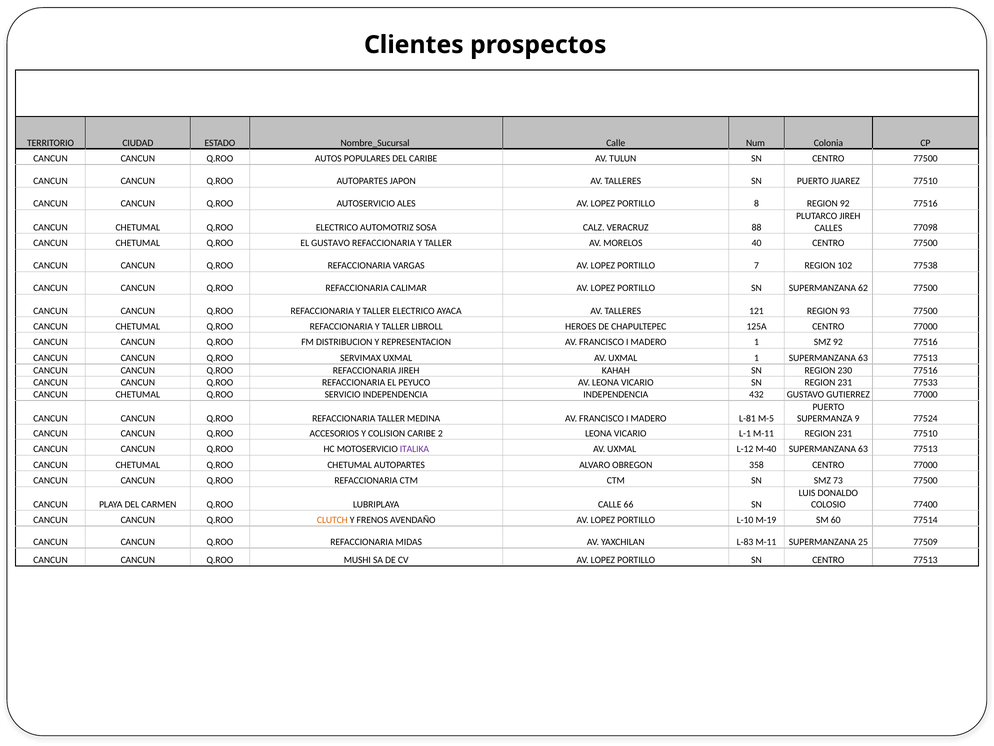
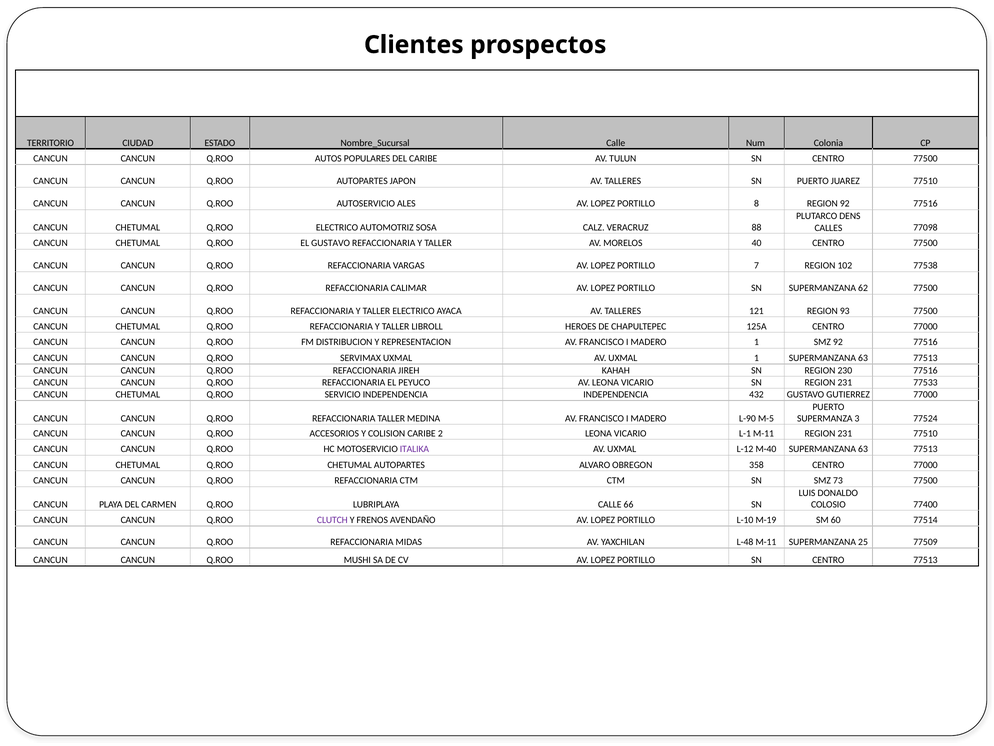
PLUTARCO JIREH: JIREH -> DENS (850, 216)
L-81: L-81 -> L-90 (747, 418)
9: 9 -> 3 (857, 418)
CLUTCH colour: orange -> purple (332, 520)
L-83: L-83 -> L-48 (745, 542)
